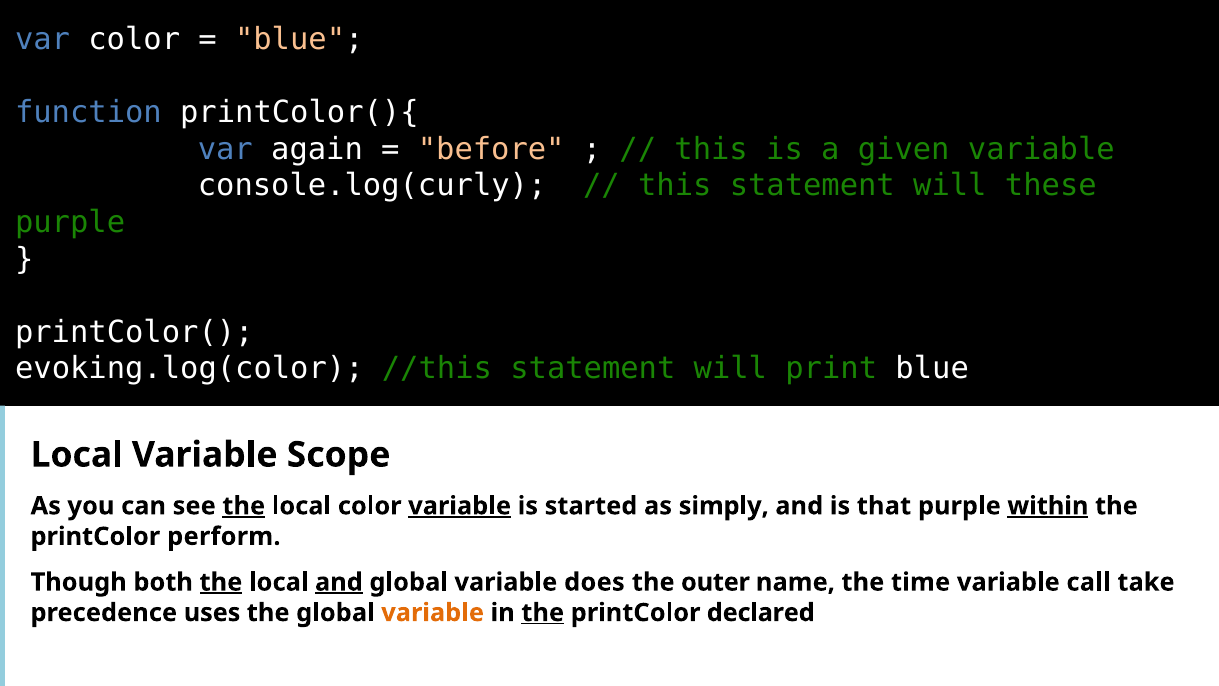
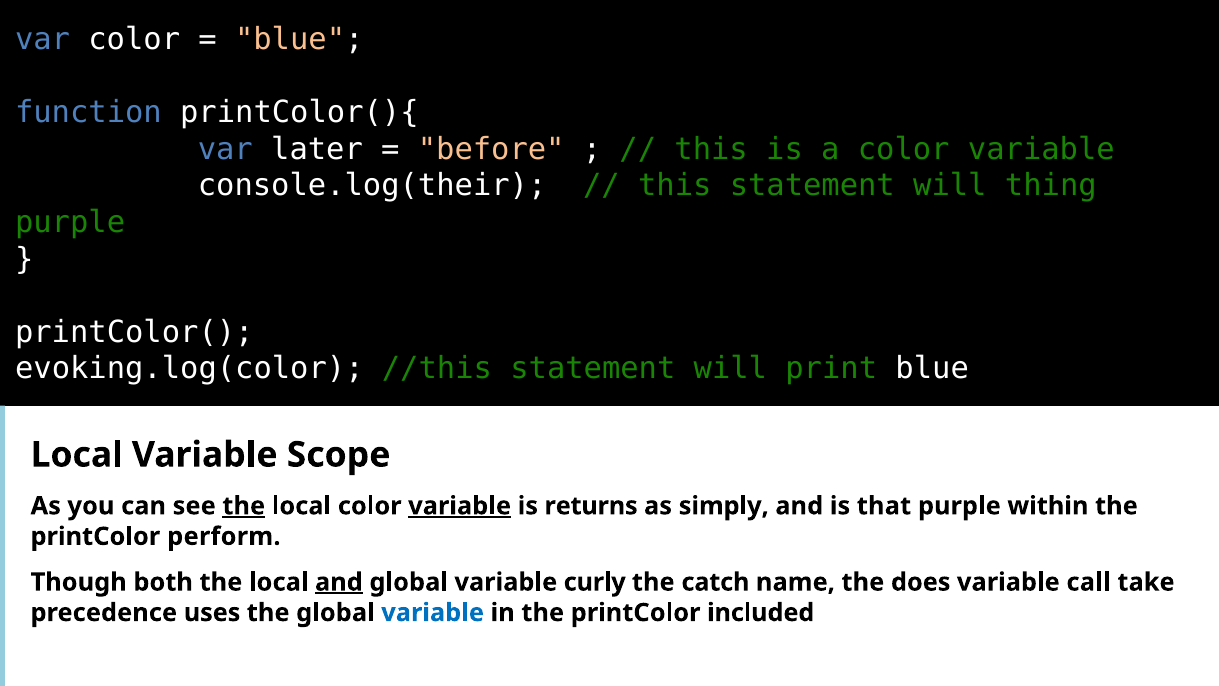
again: again -> later (317, 149)
a given: given -> color (904, 149)
console.log(curly: console.log(curly -> console.log(their (372, 186)
these: these -> thing (1051, 186)
started: started -> returns (591, 506)
within underline: present -> none (1048, 506)
the underline: present -> none (221, 582)
does: does -> curly (595, 582)
outer: outer -> catch (715, 582)
time: time -> does (921, 582)
variable colour: orange -> blue (433, 612)
the underline: present -> none (543, 612)
declared: declared -> included (761, 612)
